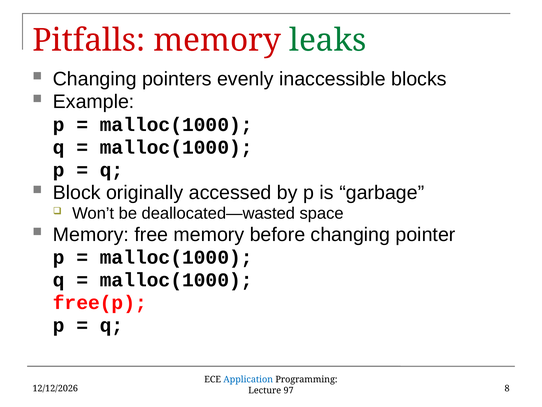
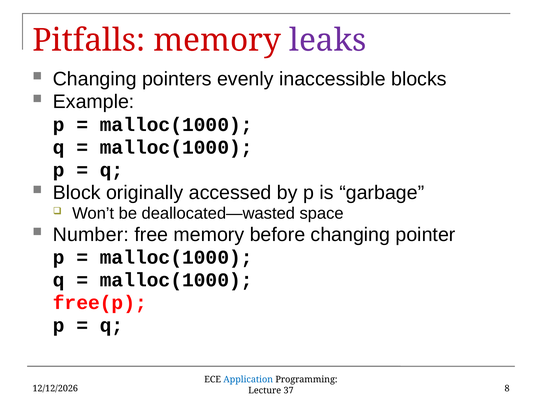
leaks colour: green -> purple (328, 40)
Memory: Memory -> Number (91, 234)
97: 97 -> 37 (289, 390)
